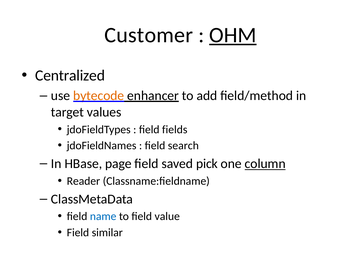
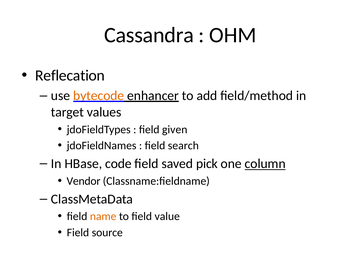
Customer: Customer -> Cassandra (149, 35)
OHM underline: present -> none (233, 35)
Centralized: Centralized -> Reflecation (70, 75)
fields: fields -> given (175, 129)
page: page -> code (118, 164)
Reader: Reader -> Vendor (84, 181)
name colour: blue -> orange (103, 216)
similar: similar -> source (107, 232)
